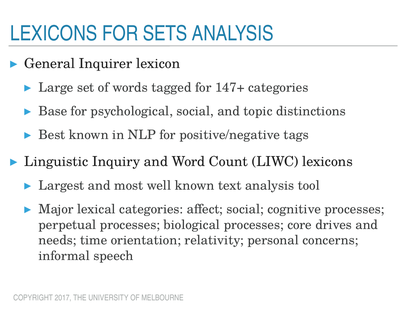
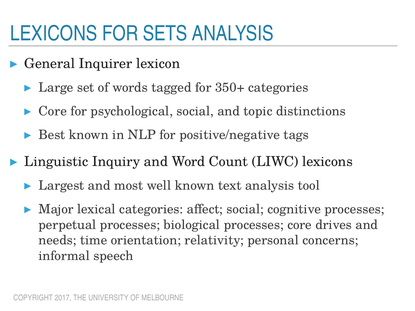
147+: 147+ -> 350+ (230, 88)
Base: Base -> Core (53, 111)
